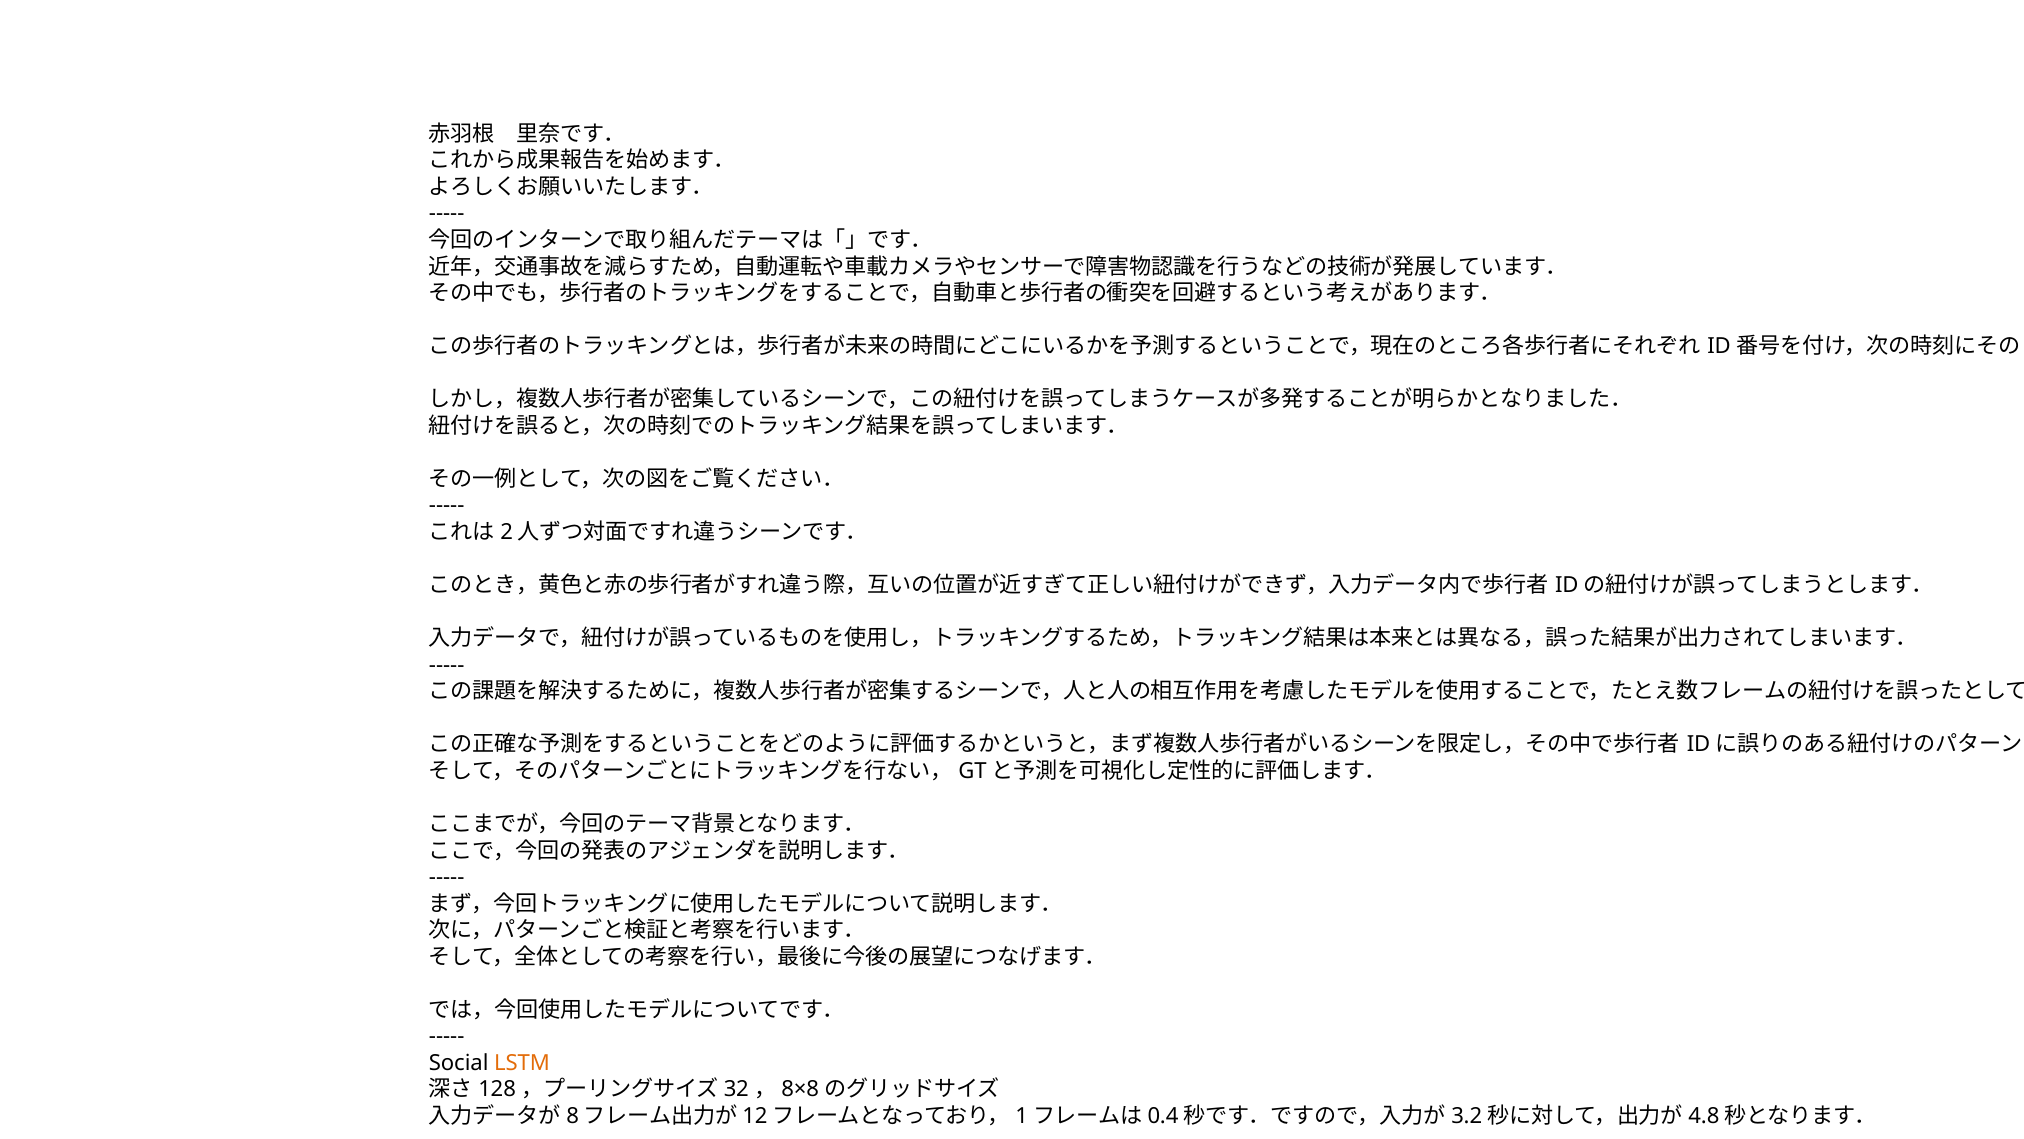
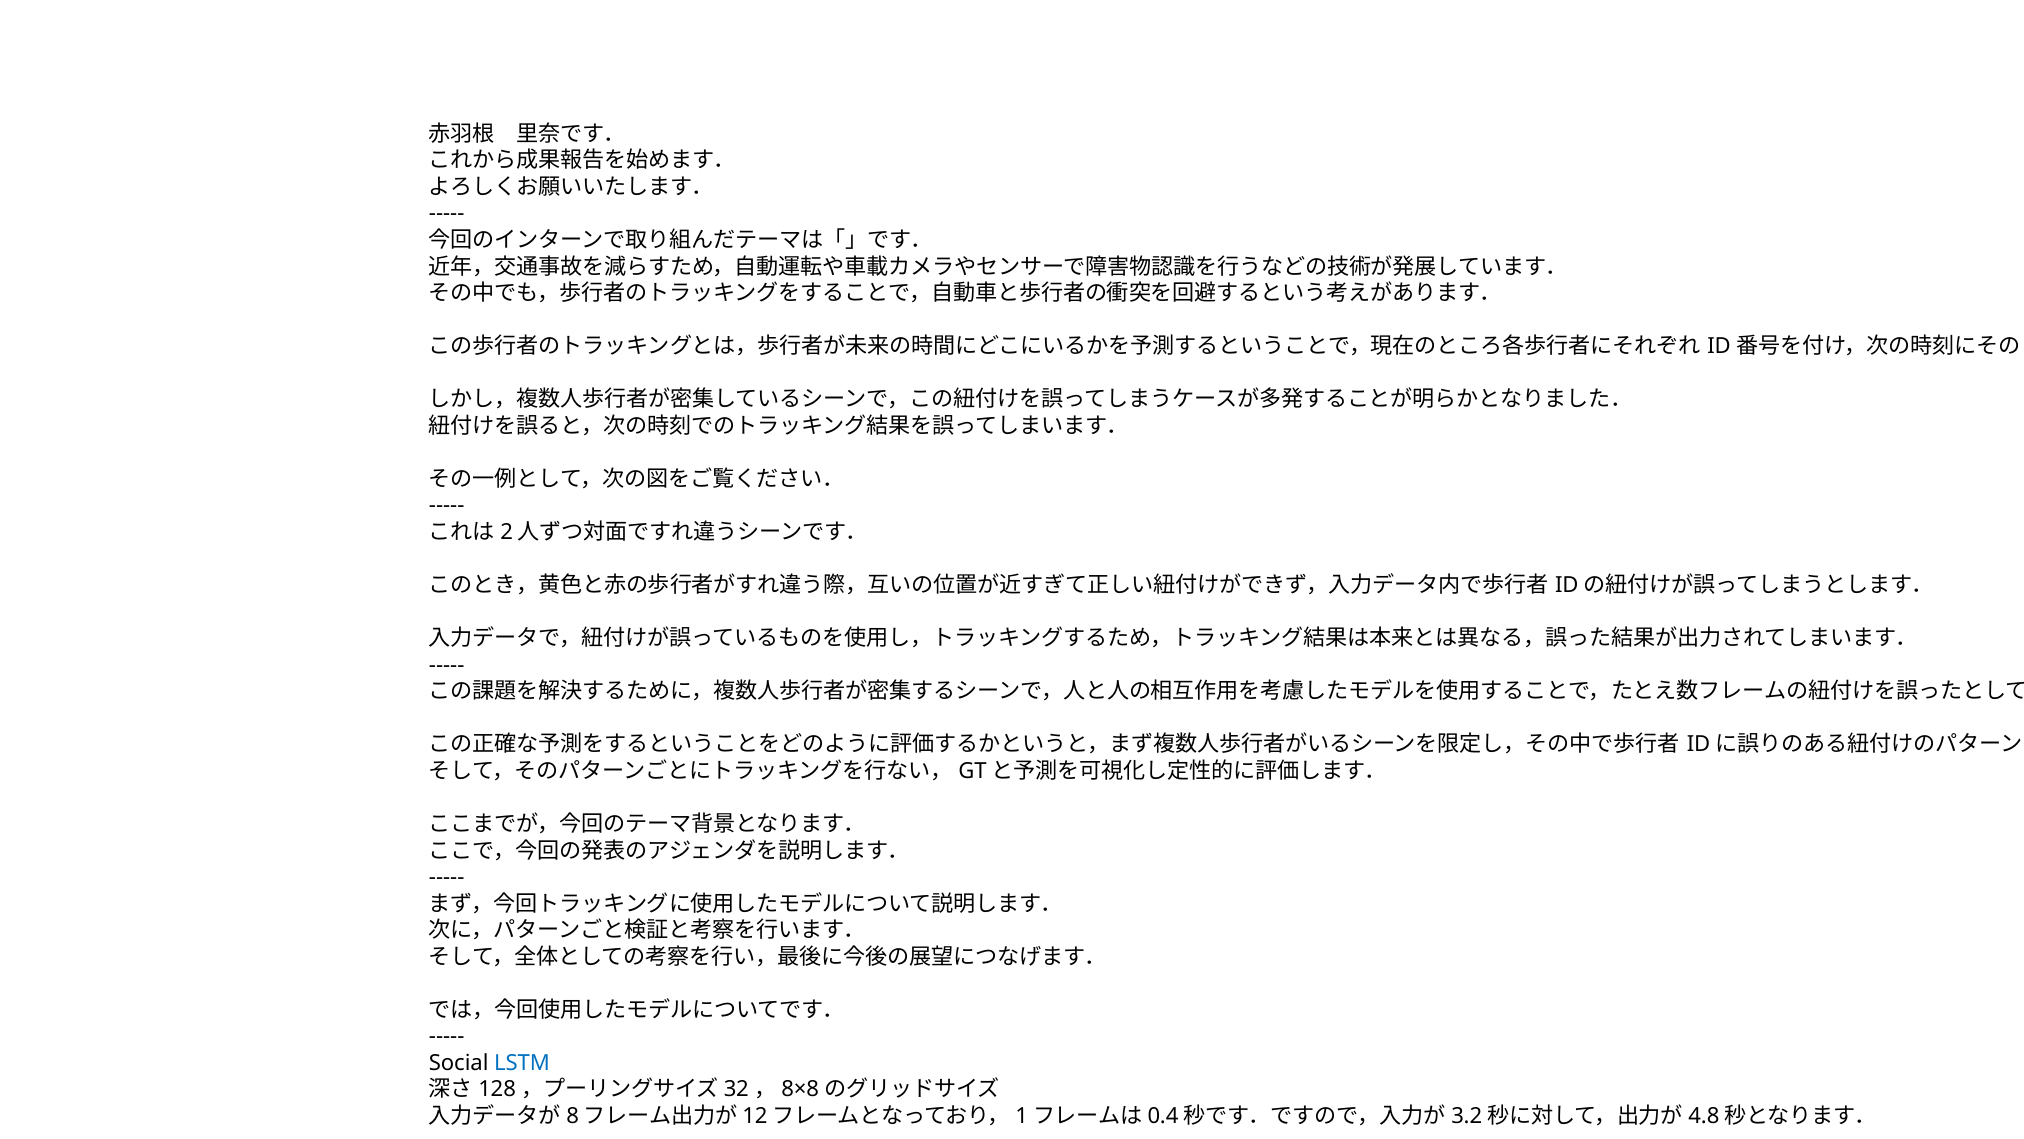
LSTM colour: orange -> blue (522, 1063)
